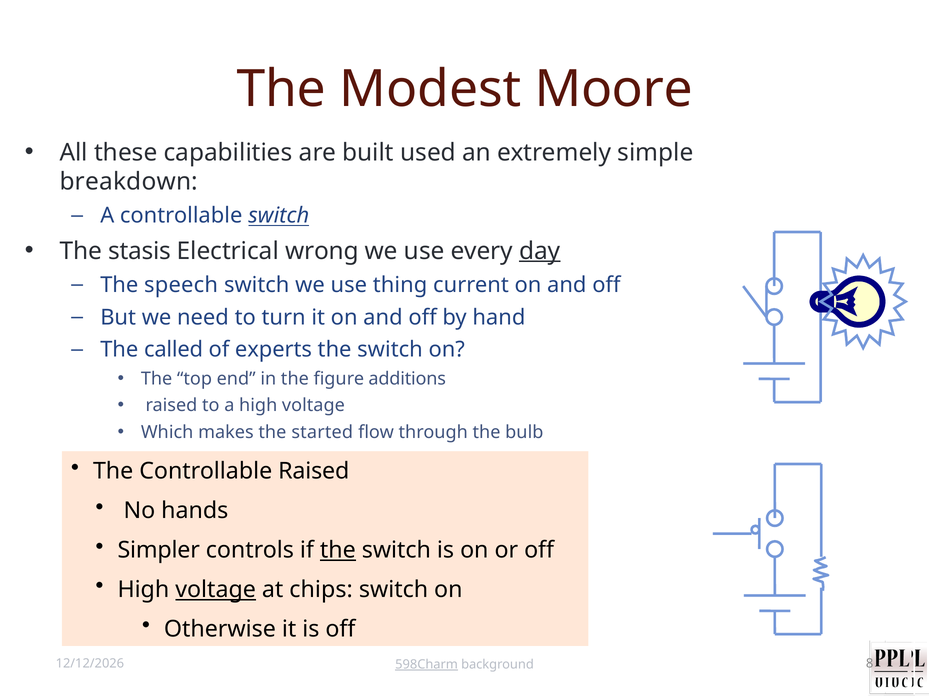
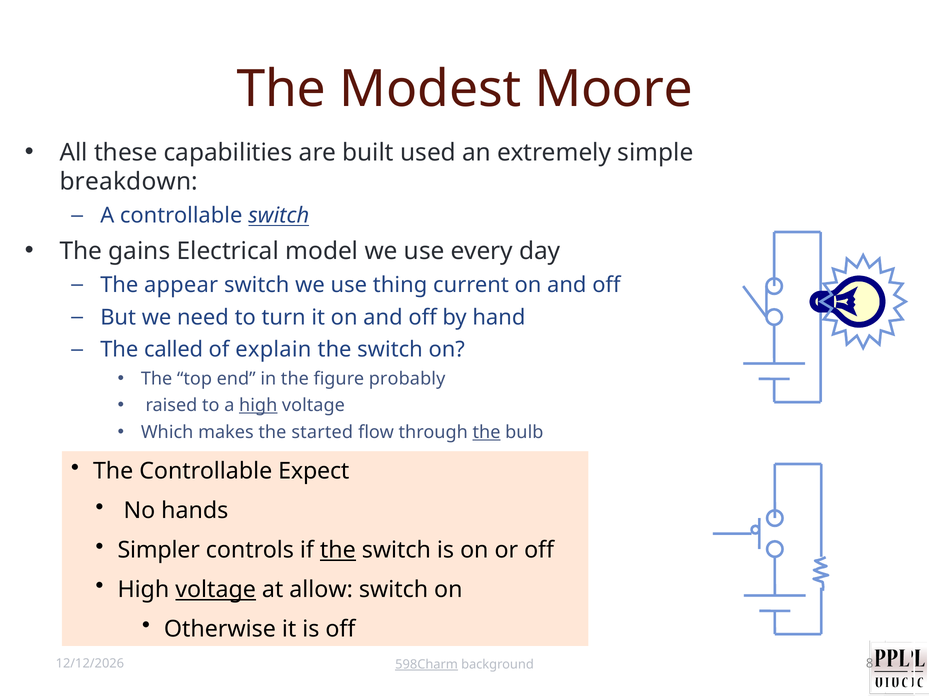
stasis: stasis -> gains (139, 251)
wrong: wrong -> model (322, 251)
day underline: present -> none (540, 251)
speech: speech -> appear (181, 285)
experts: experts -> explain (273, 350)
additions: additions -> probably (407, 379)
high underline: none -> present (258, 406)
the underline: none -> present (487, 433)
Controllable Raised: Raised -> Expect (314, 472)
chips: chips -> allow (321, 590)
